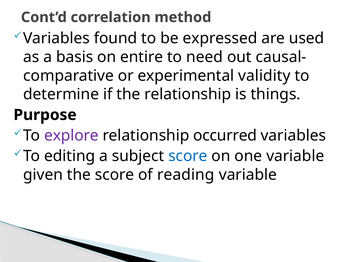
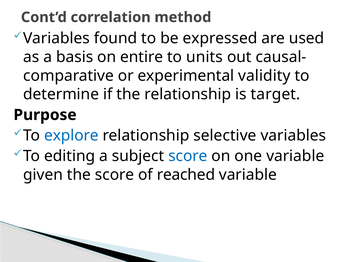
need: need -> units (204, 57)
things: things -> target (276, 94)
explore colour: purple -> blue (71, 135)
occurred: occurred -> selective (225, 135)
reading: reading -> reached (186, 175)
